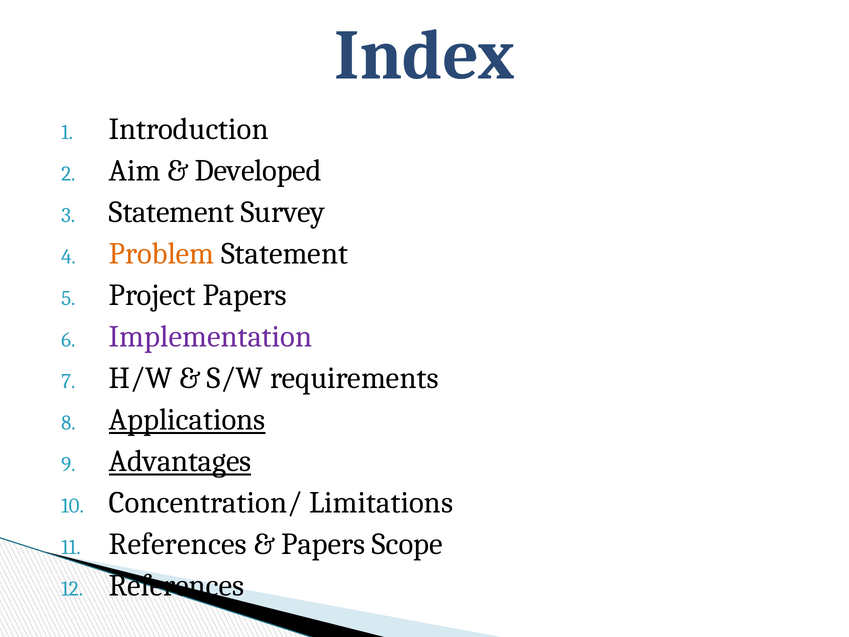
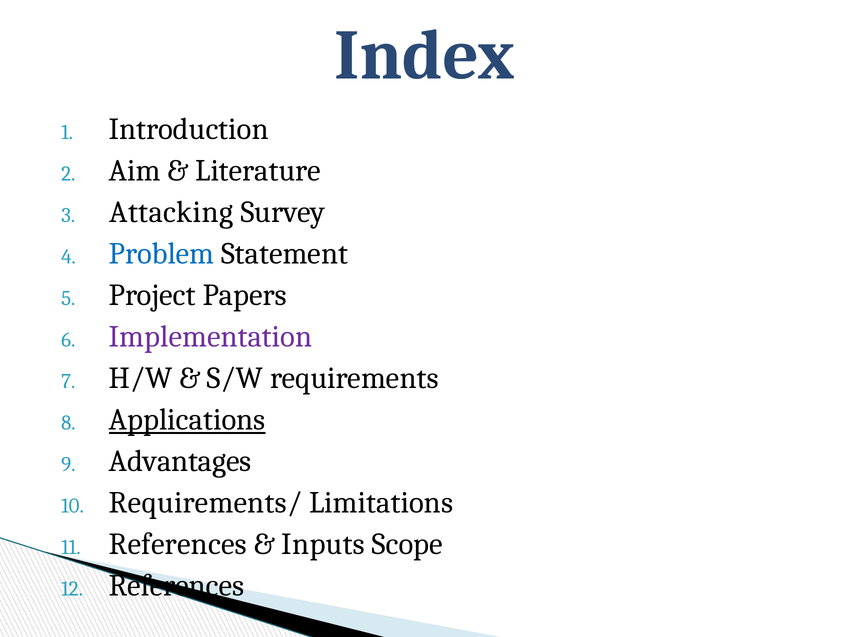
Developed: Developed -> Literature (258, 171)
Statement: Statement -> Attacking (171, 212)
Problem colour: orange -> blue (162, 254)
Advantages underline: present -> none (180, 461)
Concentration/: Concentration/ -> Requirements/ (206, 503)
Papers: Papers -> Inputs (323, 544)
